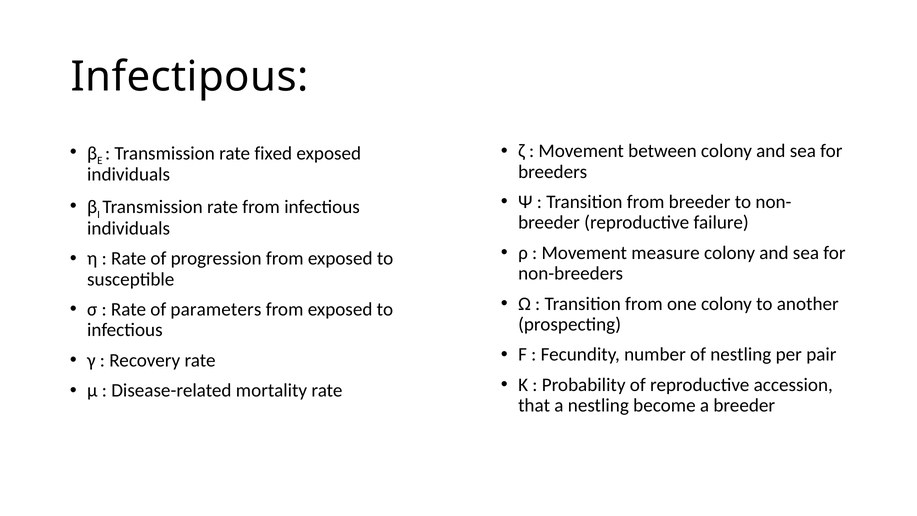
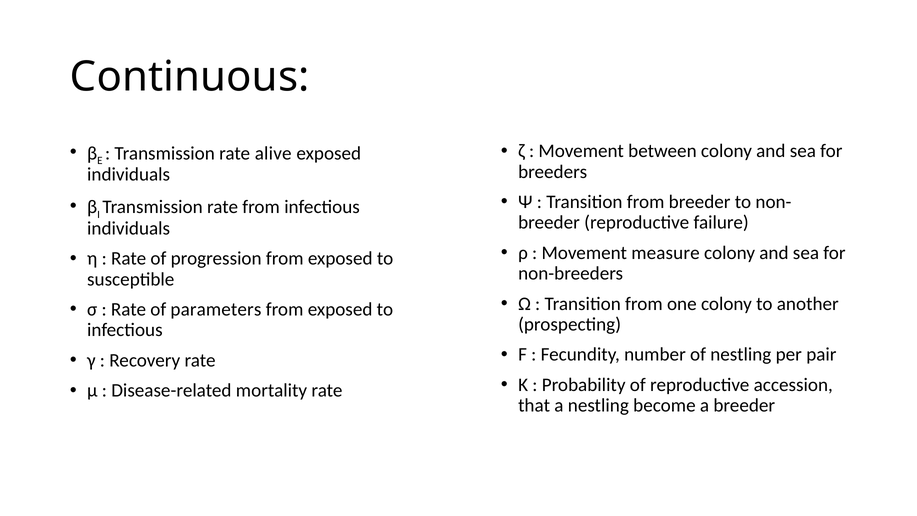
Infectipous: Infectipous -> Continuous (190, 77)
fixed: fixed -> alive (273, 153)
